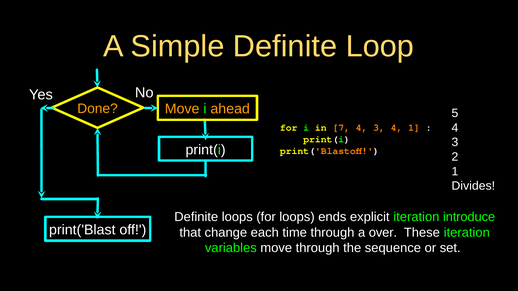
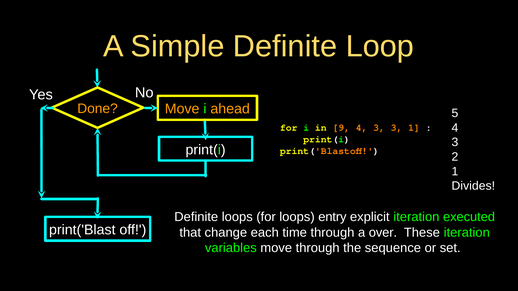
7: 7 -> 9 (341, 128)
3 4: 4 -> 3 (397, 128)
ends: ends -> entry (332, 217)
introduce: introduce -> executed (469, 217)
